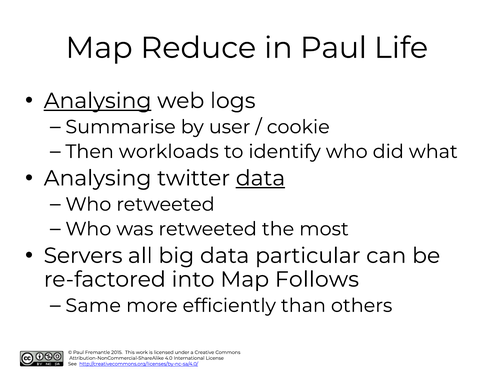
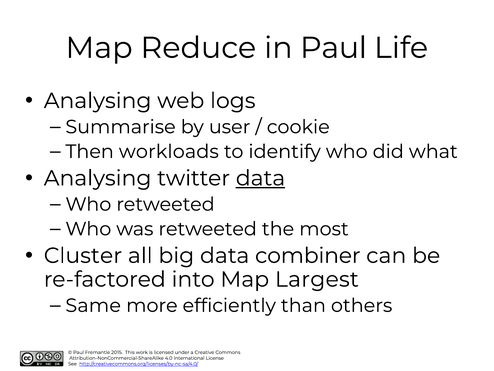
Analysing underline: present -> none (98, 101)
Servers: Servers -> Cluster (83, 255)
particular: particular -> combiner (308, 255)
Follows: Follows -> Largest (317, 279)
